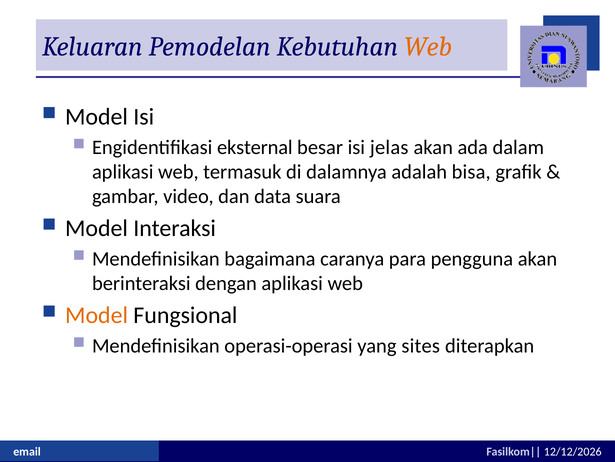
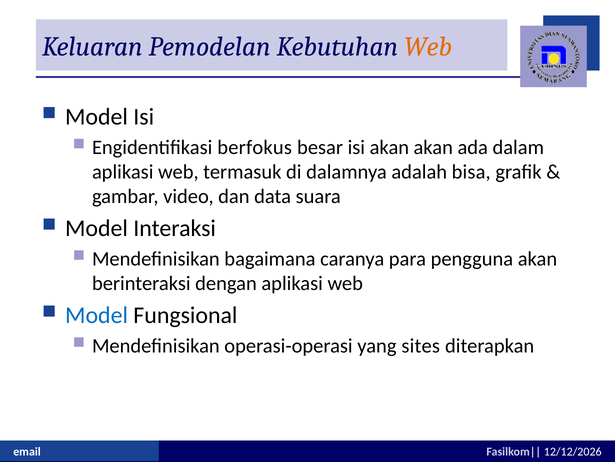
eksternal: eksternal -> berfokus (255, 147)
isi jelas: jelas -> akan (389, 147)
Model colour: orange -> blue (97, 315)
